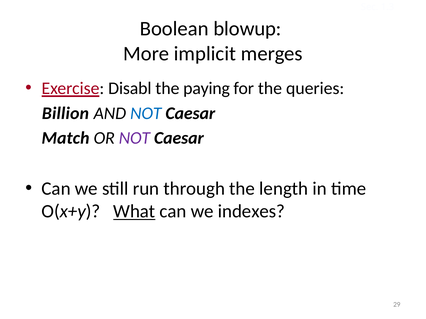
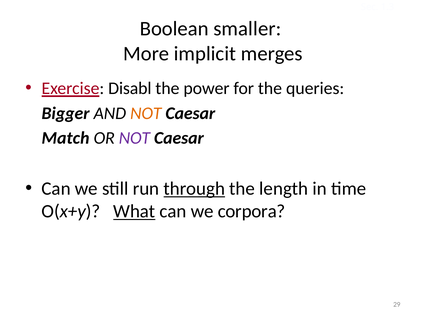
blowup: blowup -> smaller (247, 29)
paying: paying -> power (206, 89)
Billion: Billion -> Bigger (66, 113)
NOT colour: blue -> orange (146, 113)
through underline: none -> present (194, 189)
indexes: indexes -> corpora (252, 212)
